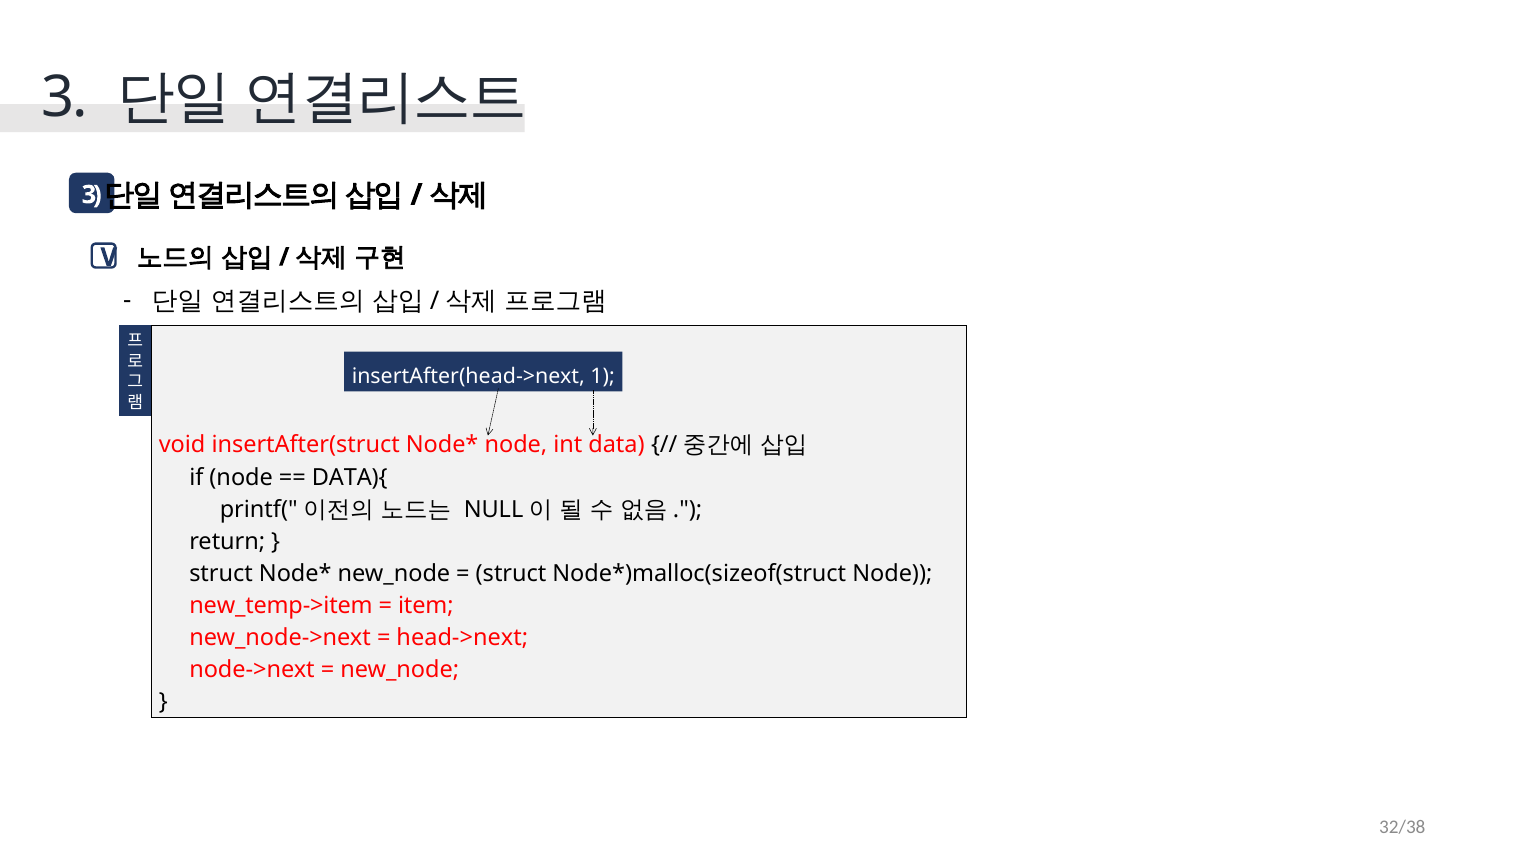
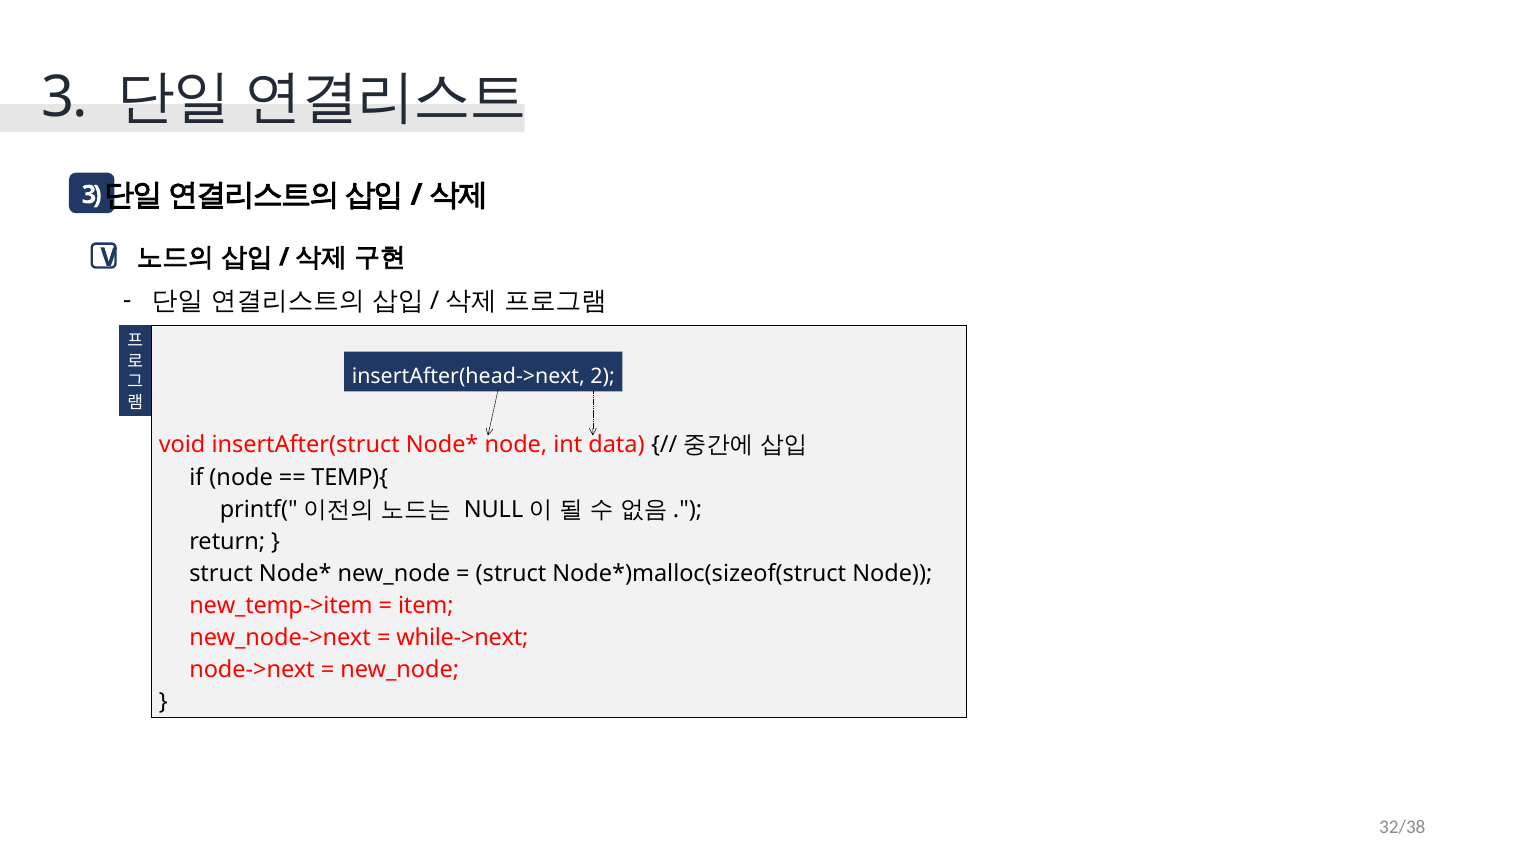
1: 1 -> 2 (603, 376)
DATA){: DATA){ -> TEMP){ (350, 477)
head->next: head->next -> while->next (462, 637)
